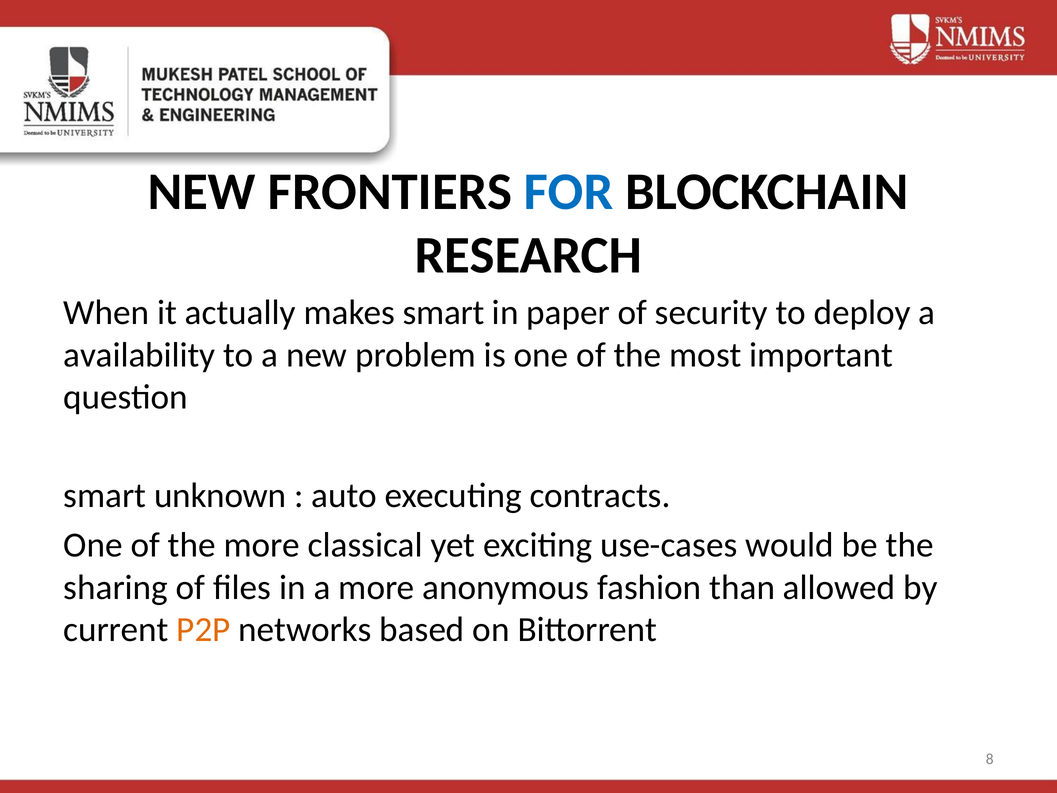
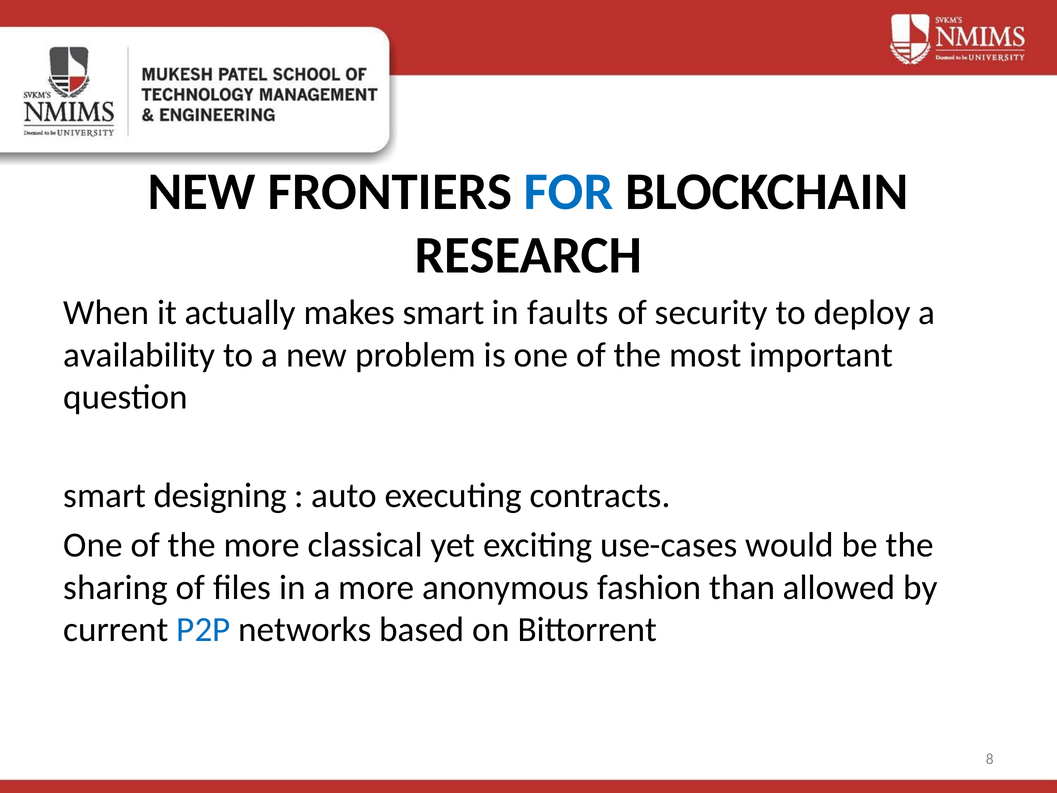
paper: paper -> faults (568, 313)
unknown: unknown -> designing (220, 496)
P2P colour: orange -> blue (203, 630)
